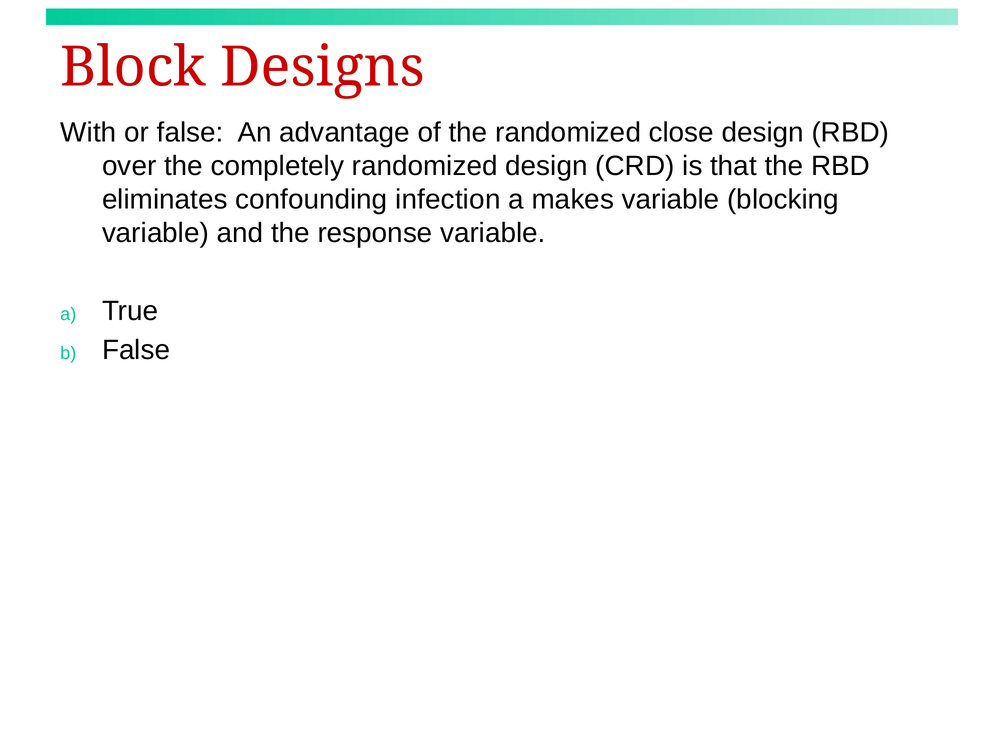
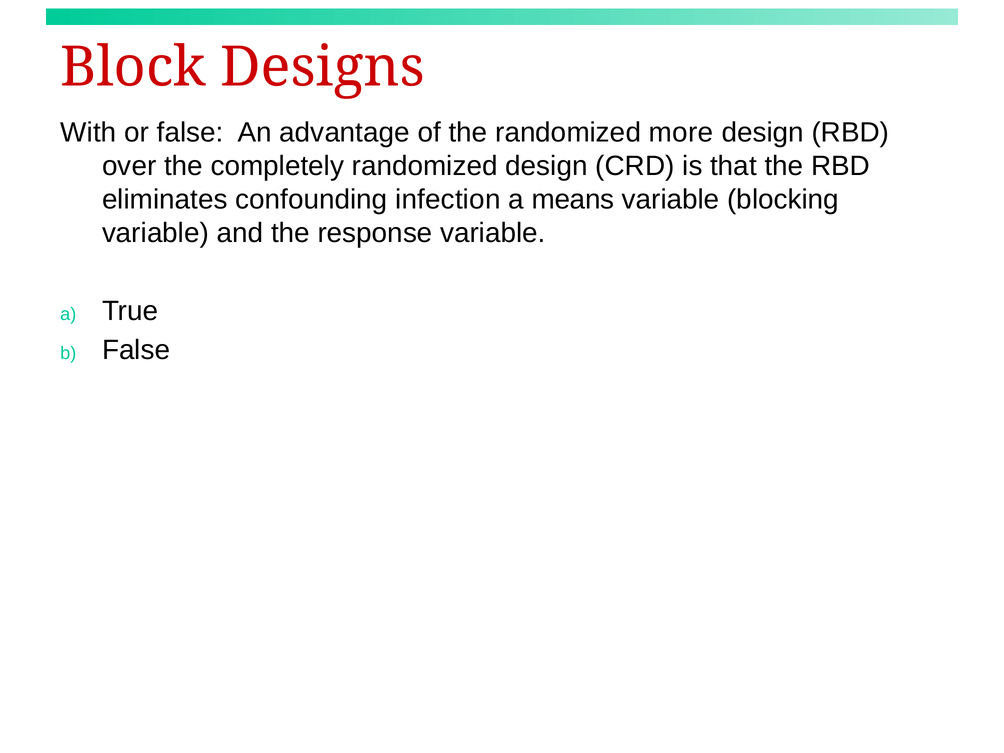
close: close -> more (681, 132)
makes: makes -> means (573, 199)
